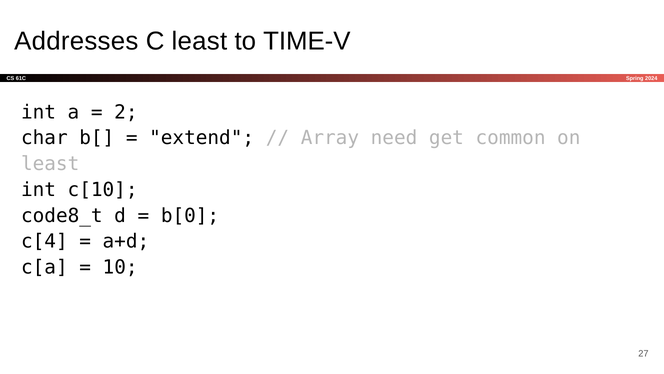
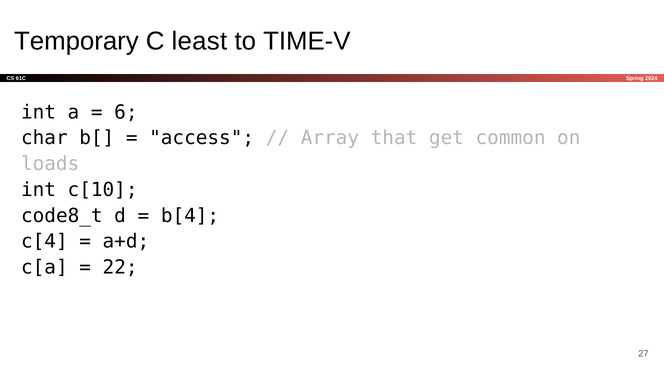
Addresses: Addresses -> Temporary (76, 41)
2: 2 -> 6 (126, 112)
extend: extend -> access (202, 138)
need: need -> that (394, 138)
least: least -> loads (50, 164)
b[0: b[0 -> b[4 (190, 215)
10: 10 -> 22 (120, 267)
